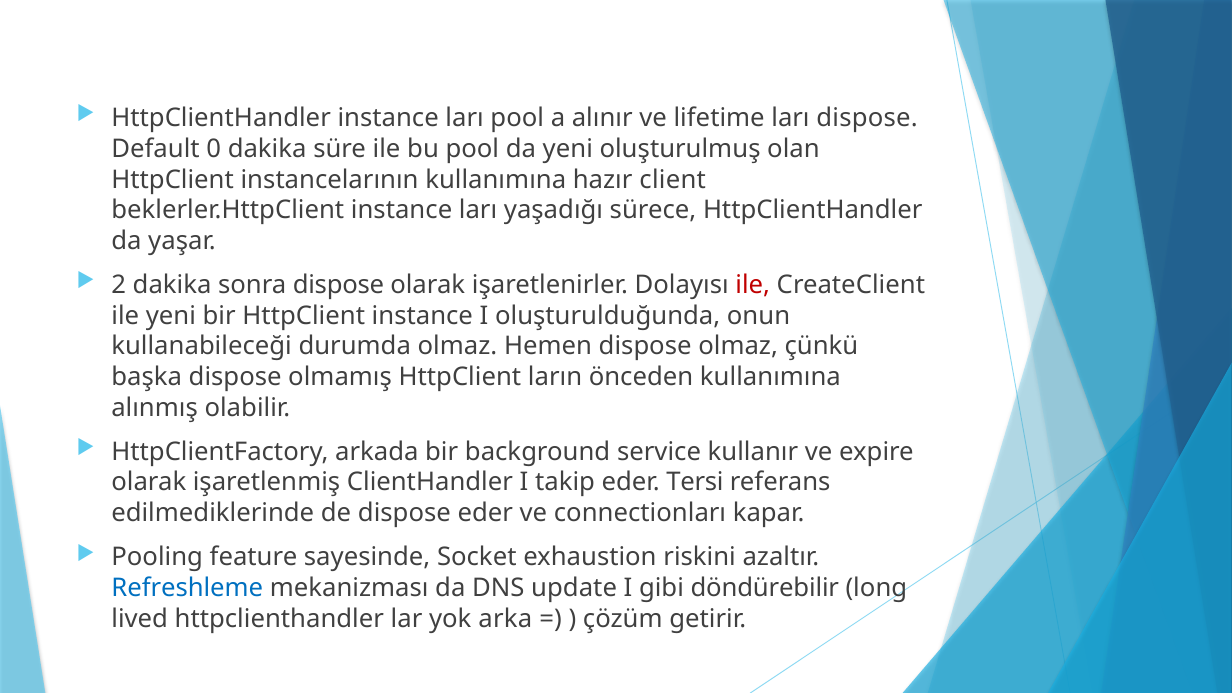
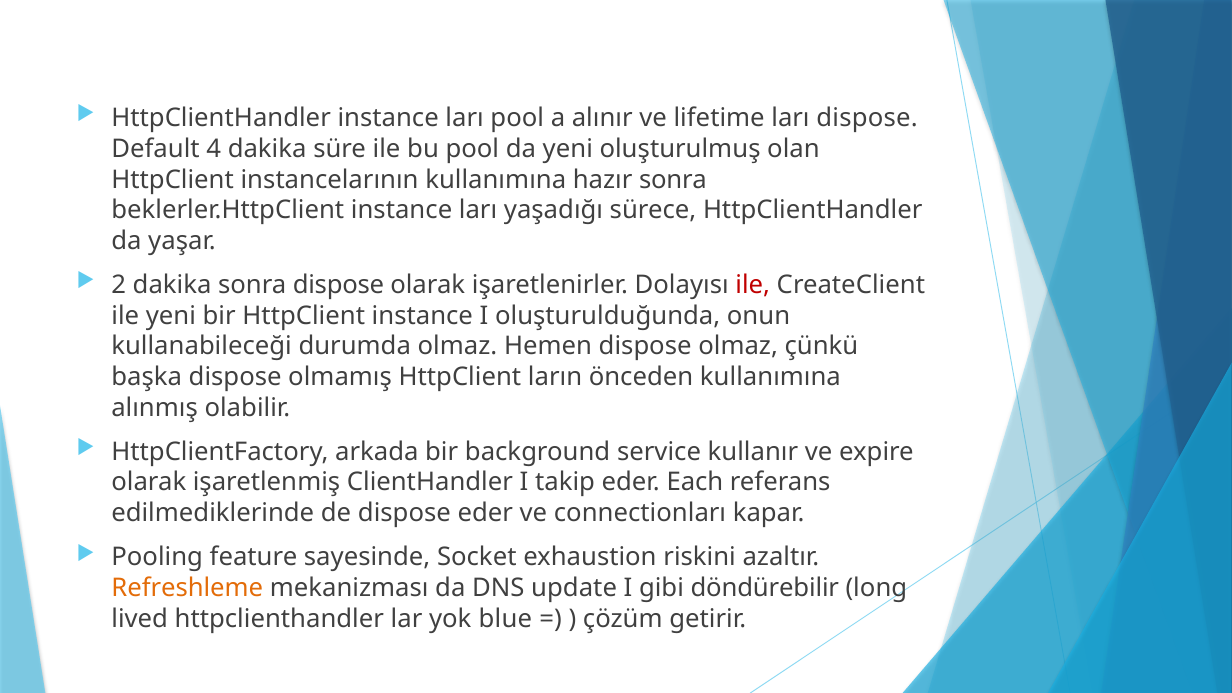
0: 0 -> 4 (214, 149)
hazır client: client -> sonra (673, 180)
Tersi: Tersi -> Each (695, 483)
Refreshleme colour: blue -> orange (187, 588)
arka: arka -> blue (505, 619)
